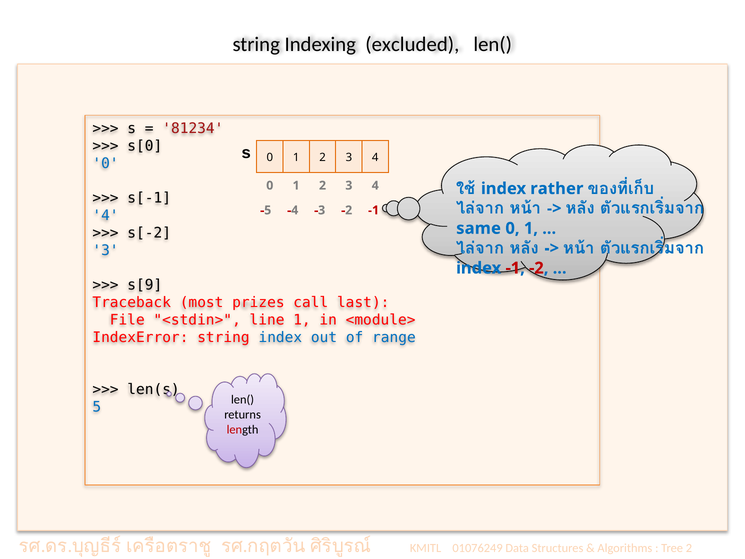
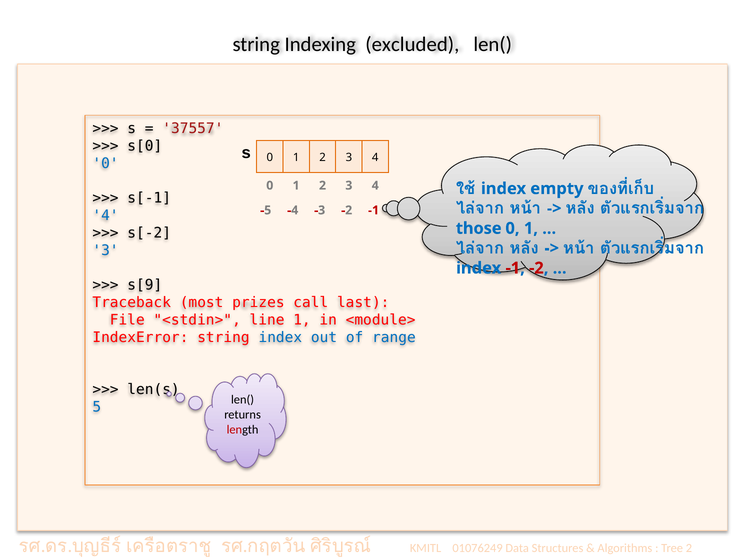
81234: 81234 -> 37557 (193, 129)
rather: rather -> empty (557, 189)
same: same -> those (479, 228)
